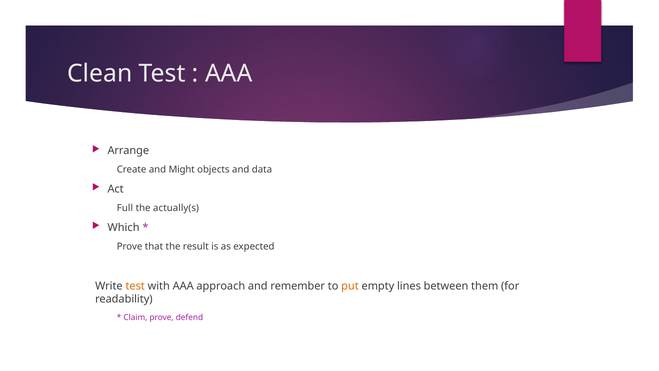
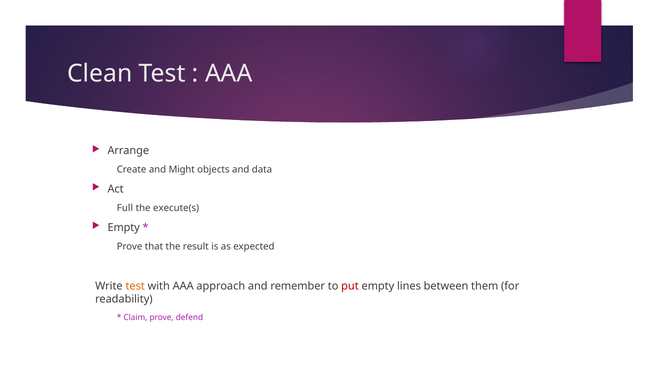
actually(s: actually(s -> execute(s (176, 208)
Which: Which -> Empty (124, 227)
put colour: orange -> red (350, 286)
